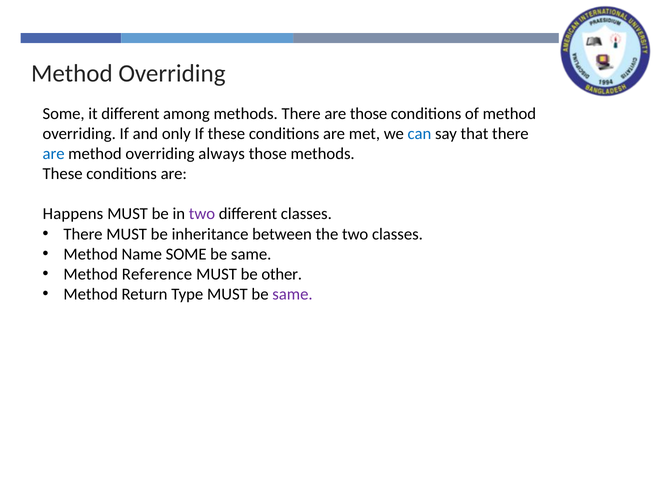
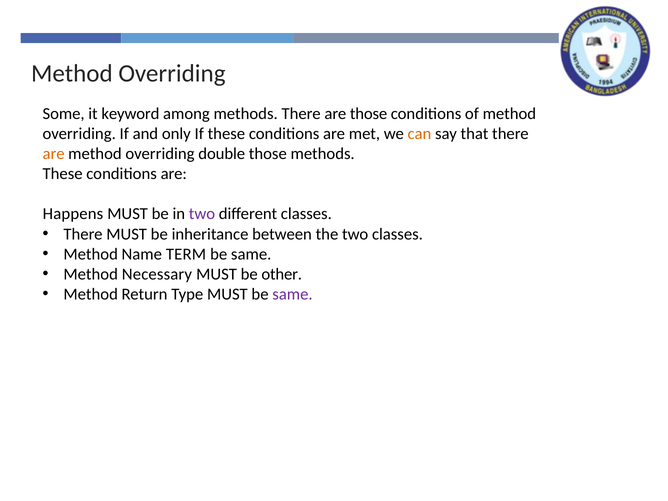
it different: different -> keyword (130, 114)
can colour: blue -> orange (419, 134)
are colour: blue -> orange (54, 154)
always: always -> double (222, 154)
Name SOME: SOME -> TERM (186, 254)
Reference: Reference -> Necessary (157, 274)
